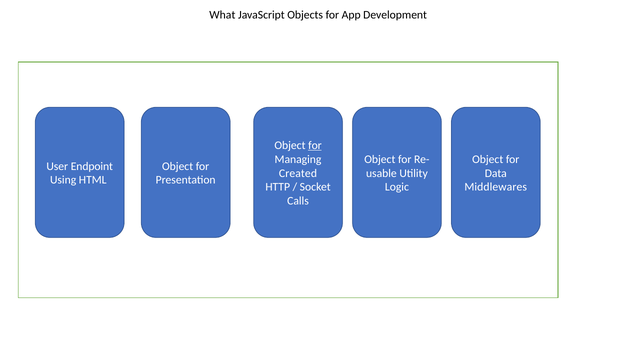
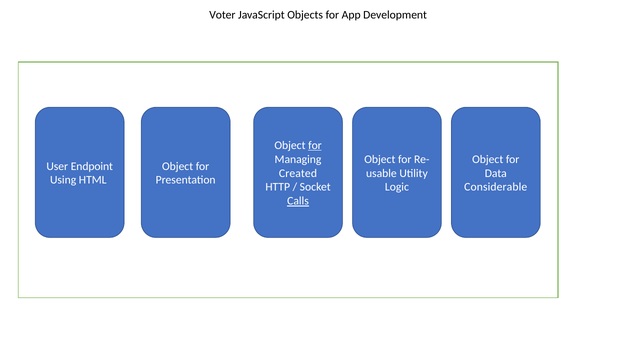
What: What -> Voter (222, 15)
Middlewares: Middlewares -> Considerable (496, 187)
Calls underline: none -> present (298, 201)
